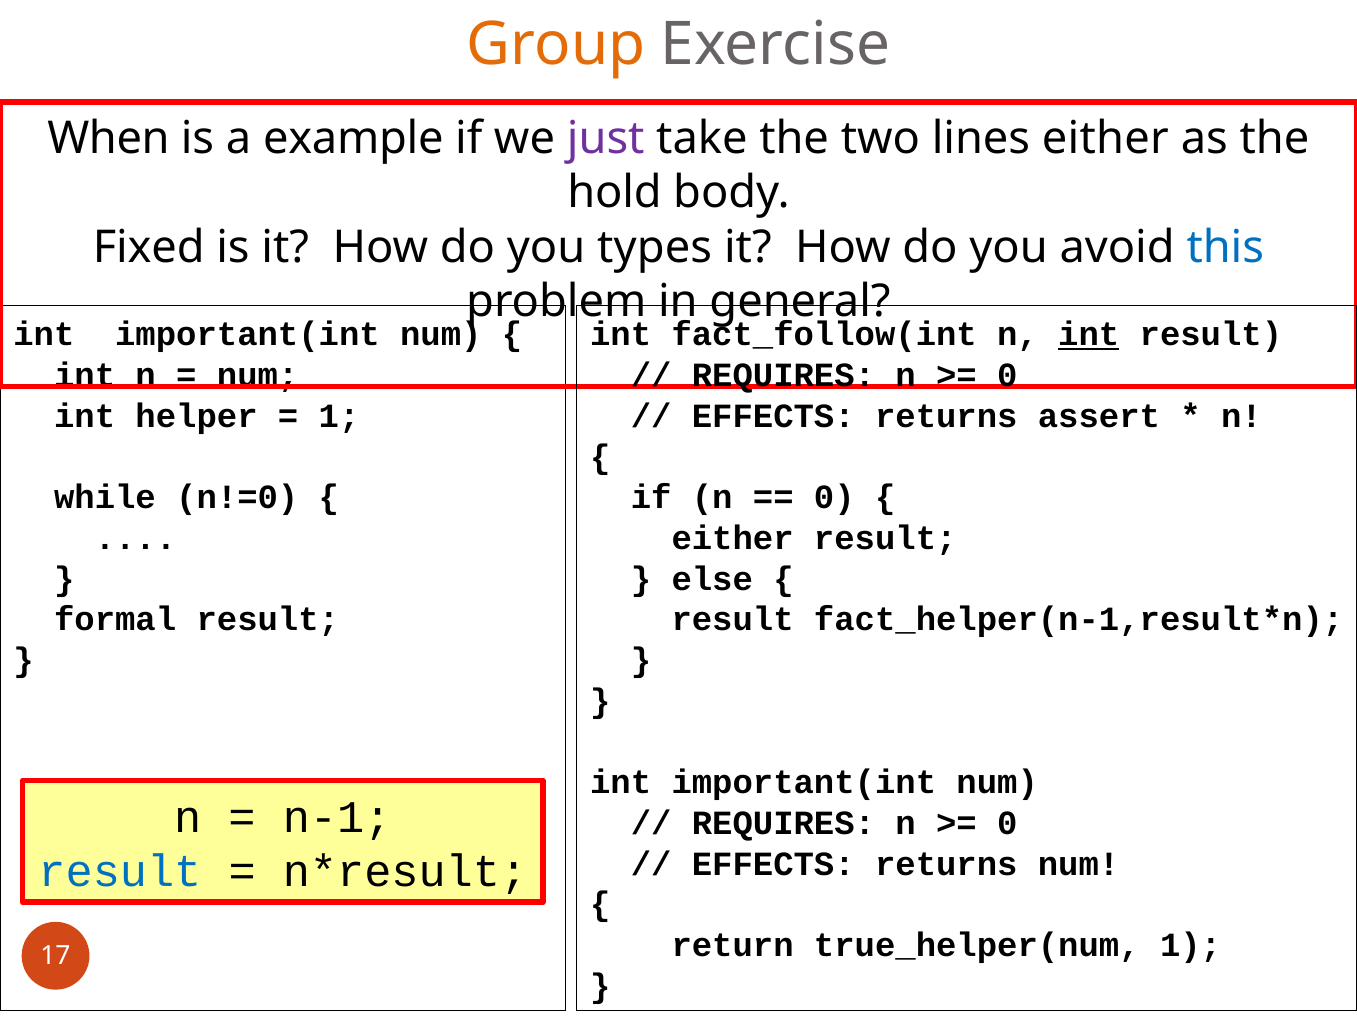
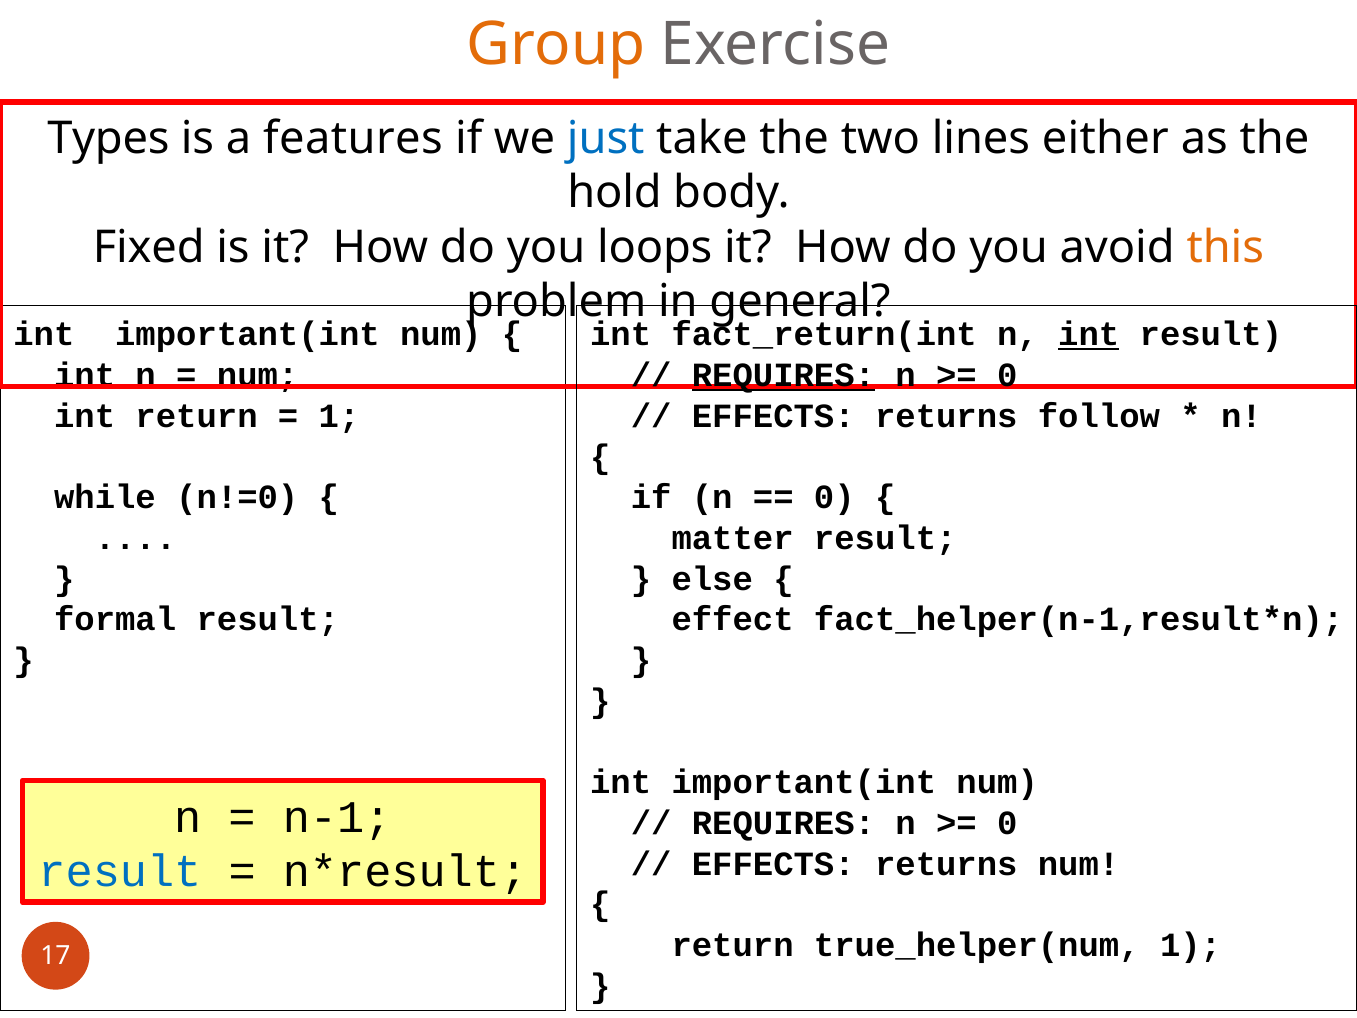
When: When -> Types (108, 139)
example: example -> features (353, 139)
just colour: purple -> blue (606, 139)
types: types -> loops (655, 247)
this colour: blue -> orange (1225, 247)
fact_follow(int: fact_follow(int -> fact_return(int (824, 335)
REQUIRES underline: none -> present (783, 375)
int helper: helper -> return (197, 416)
assert: assert -> follow (1099, 416)
either: either -> matter (733, 538)
result: result -> effect (733, 620)
